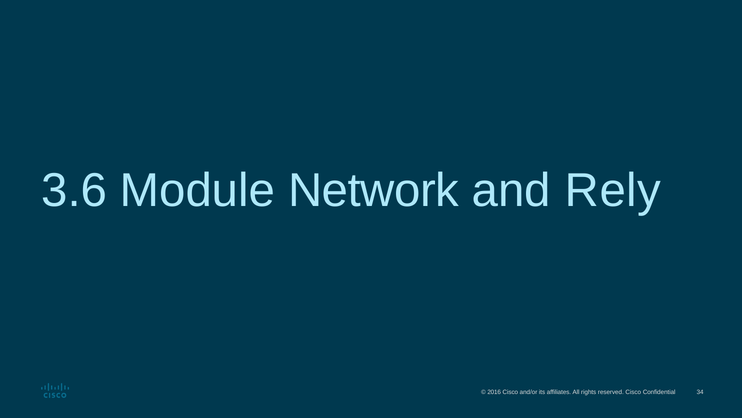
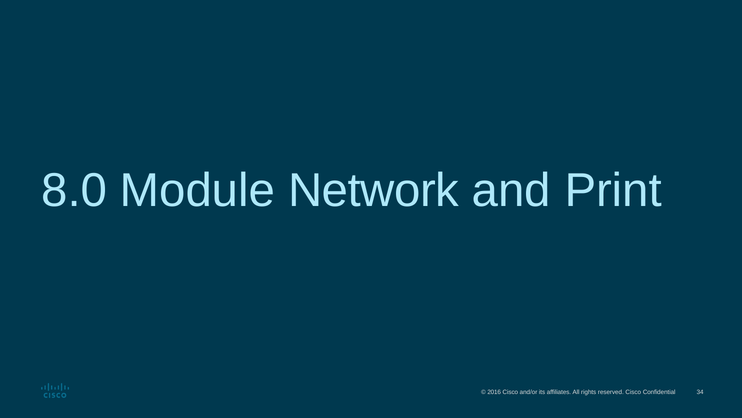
3.6: 3.6 -> 8.0 (74, 190)
Rely: Rely -> Print (613, 190)
